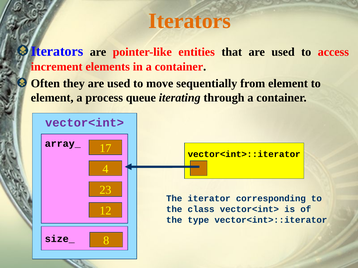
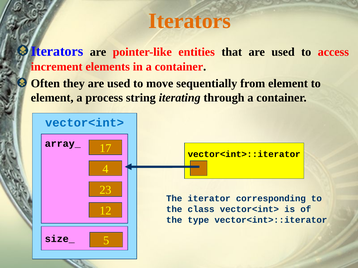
queue: queue -> string (141, 98)
vector<int> colour: purple -> blue (85, 123)
8: 8 -> 5 (106, 241)
